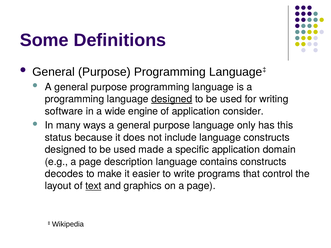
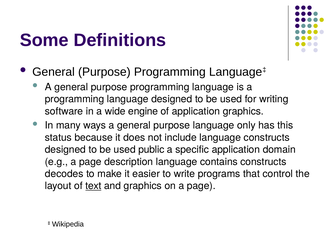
designed underline: present -> none (172, 99)
application consider: consider -> graphics (243, 111)
made: made -> public (151, 150)
